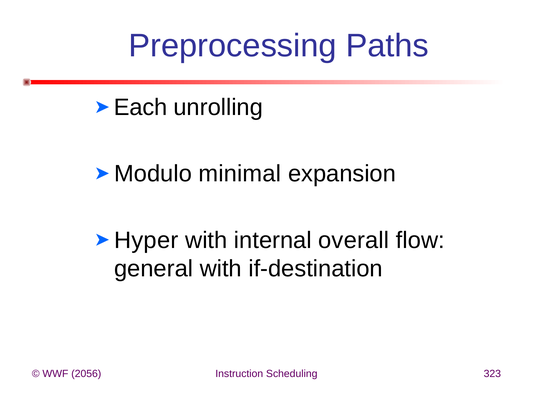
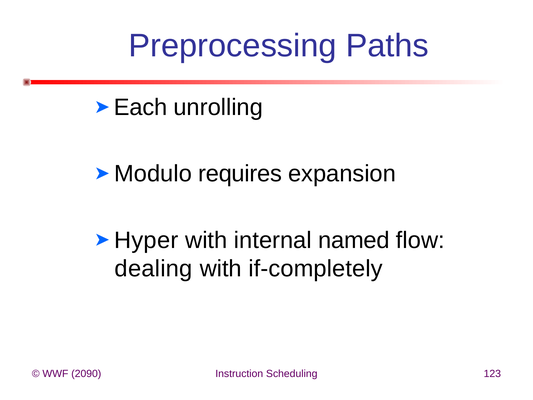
minimal: minimal -> requires (240, 174)
overall: overall -> named (354, 240)
general: general -> dealing (154, 269)
if-destination: if-destination -> if-completely (316, 269)
2056: 2056 -> 2090 (86, 374)
323: 323 -> 123 (492, 374)
